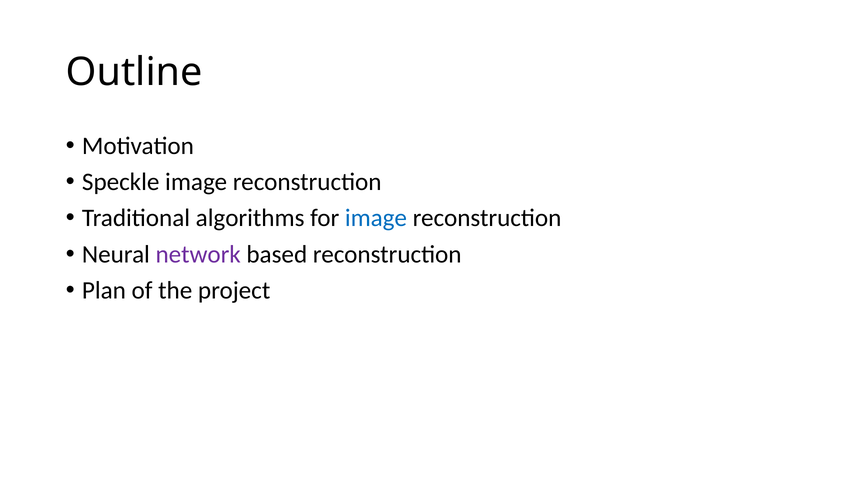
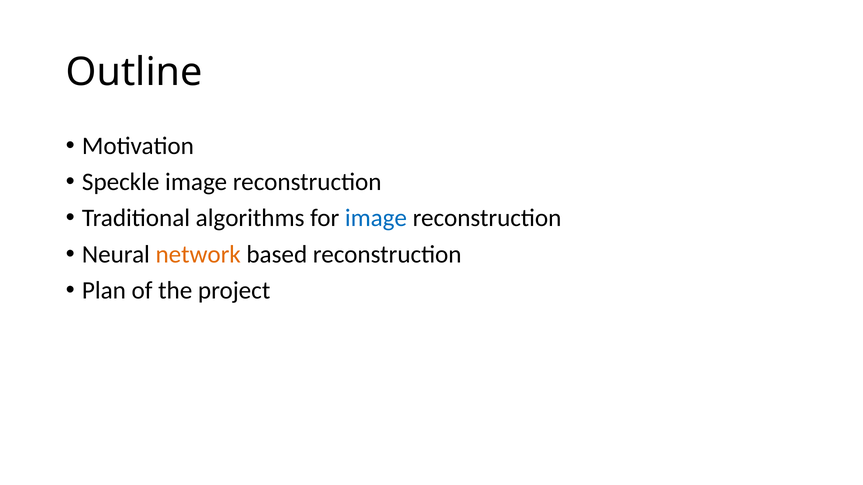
network colour: purple -> orange (198, 254)
